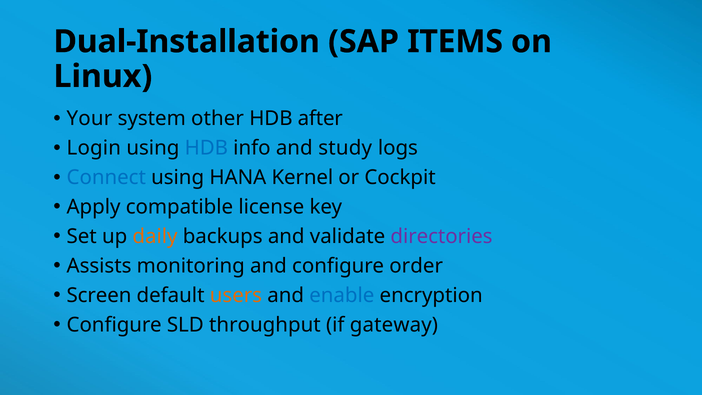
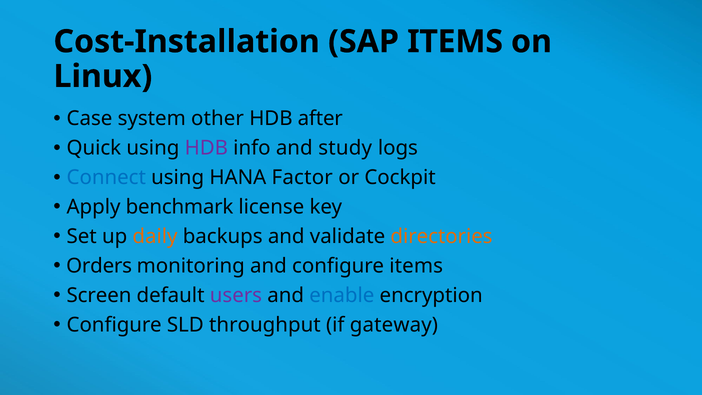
Dual-Installation: Dual-Installation -> Cost-Installation (187, 42)
Your: Your -> Case (90, 119)
Login: Login -> Quick (94, 148)
HDB colour: blue -> purple (206, 148)
Kernel: Kernel -> Factor (302, 178)
compatible: compatible -> benchmark (180, 207)
directories colour: purple -> orange (442, 236)
Assists: Assists -> Orders (99, 266)
configure order: order -> items (416, 266)
users colour: orange -> purple (236, 295)
